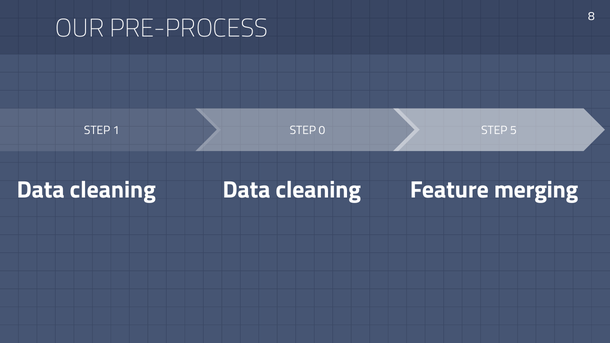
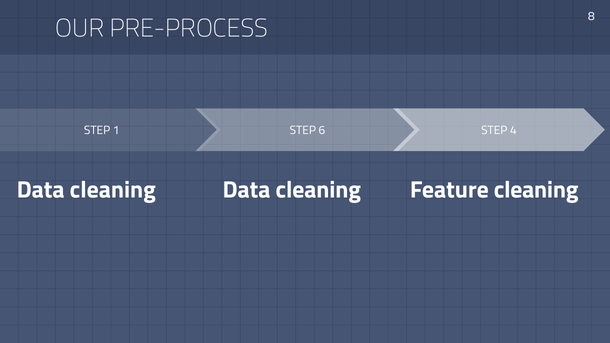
0: 0 -> 6 (322, 131)
5: 5 -> 4 (513, 131)
Feature merging: merging -> cleaning (536, 190)
